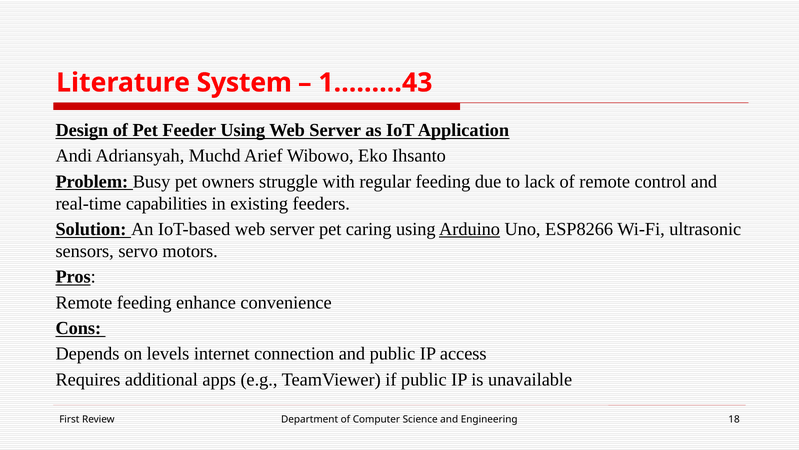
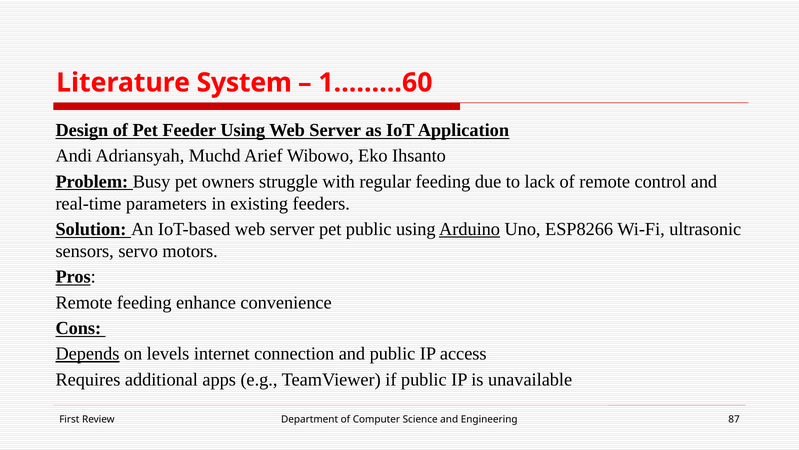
1………43: 1………43 -> 1………60 (375, 83)
capabilities: capabilities -> parameters (166, 203)
pet caring: caring -> public (369, 229)
Depends underline: none -> present (87, 353)
18: 18 -> 87 (734, 419)
